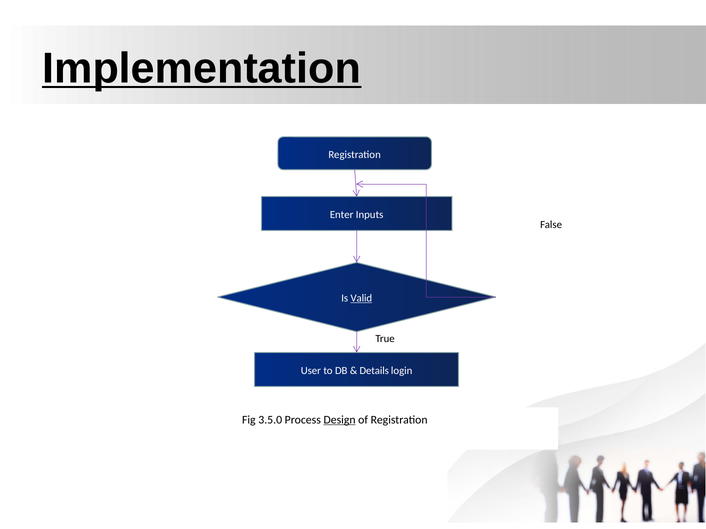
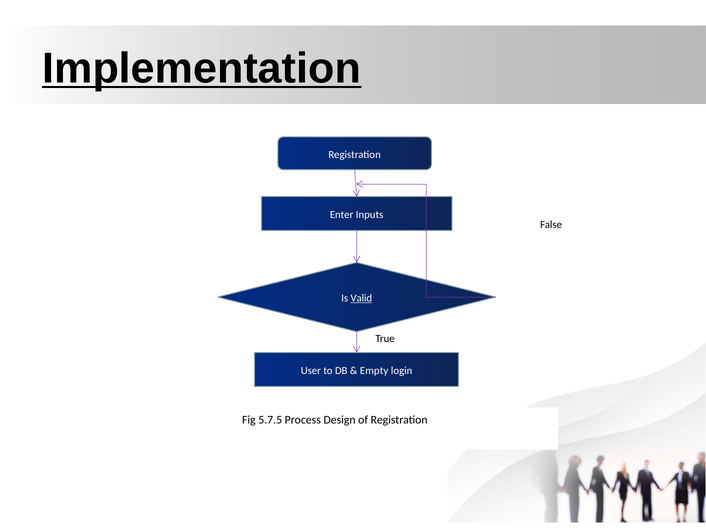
Details: Details -> Empty (374, 371)
3.5.0: 3.5.0 -> 5.7.5 (270, 420)
Design underline: present -> none (340, 420)
